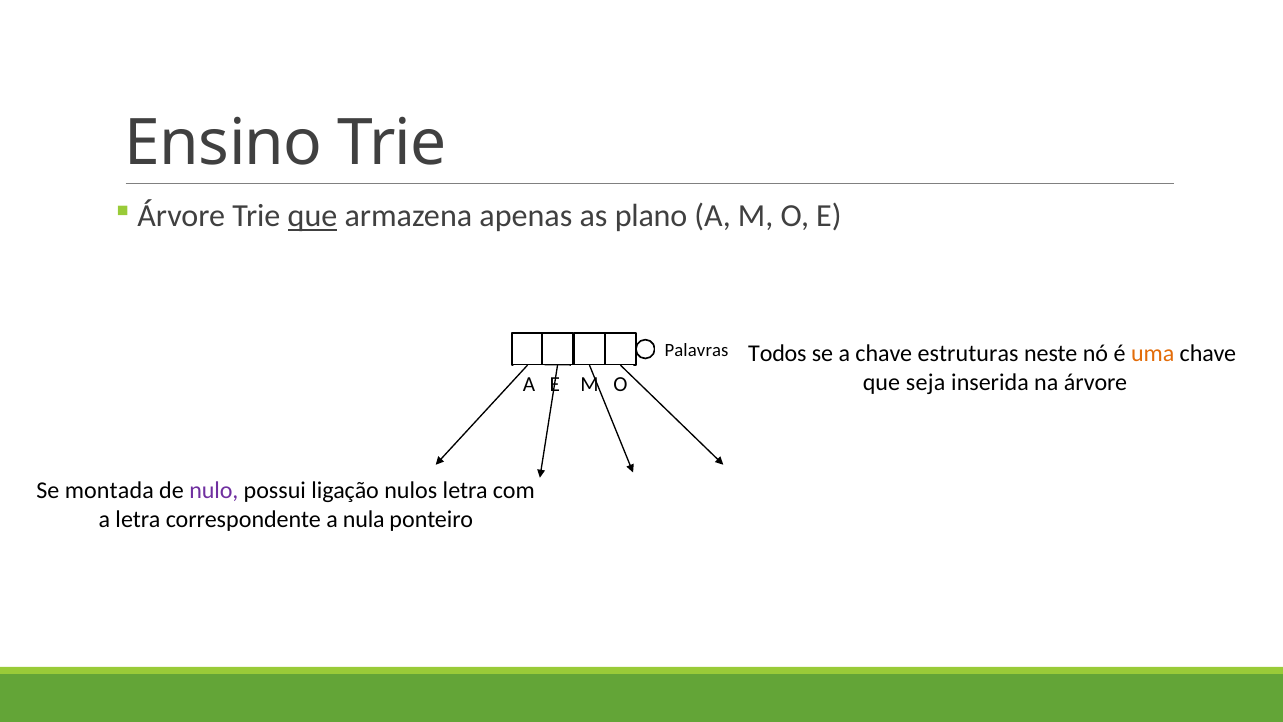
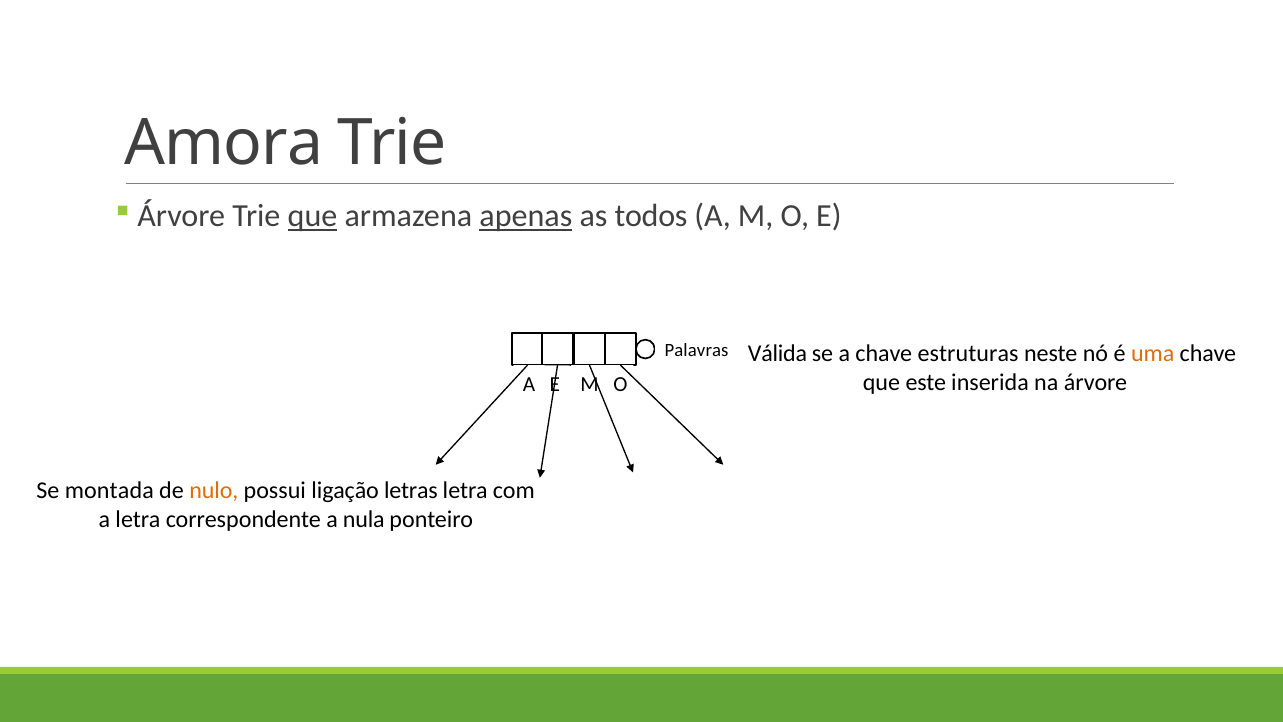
Ensino: Ensino -> Amora (224, 144)
apenas underline: none -> present (526, 216)
plano: plano -> todos (651, 216)
Todos: Todos -> Válida (777, 354)
seja: seja -> este (926, 383)
nulo colour: purple -> orange (214, 490)
nulos: nulos -> letras (411, 490)
